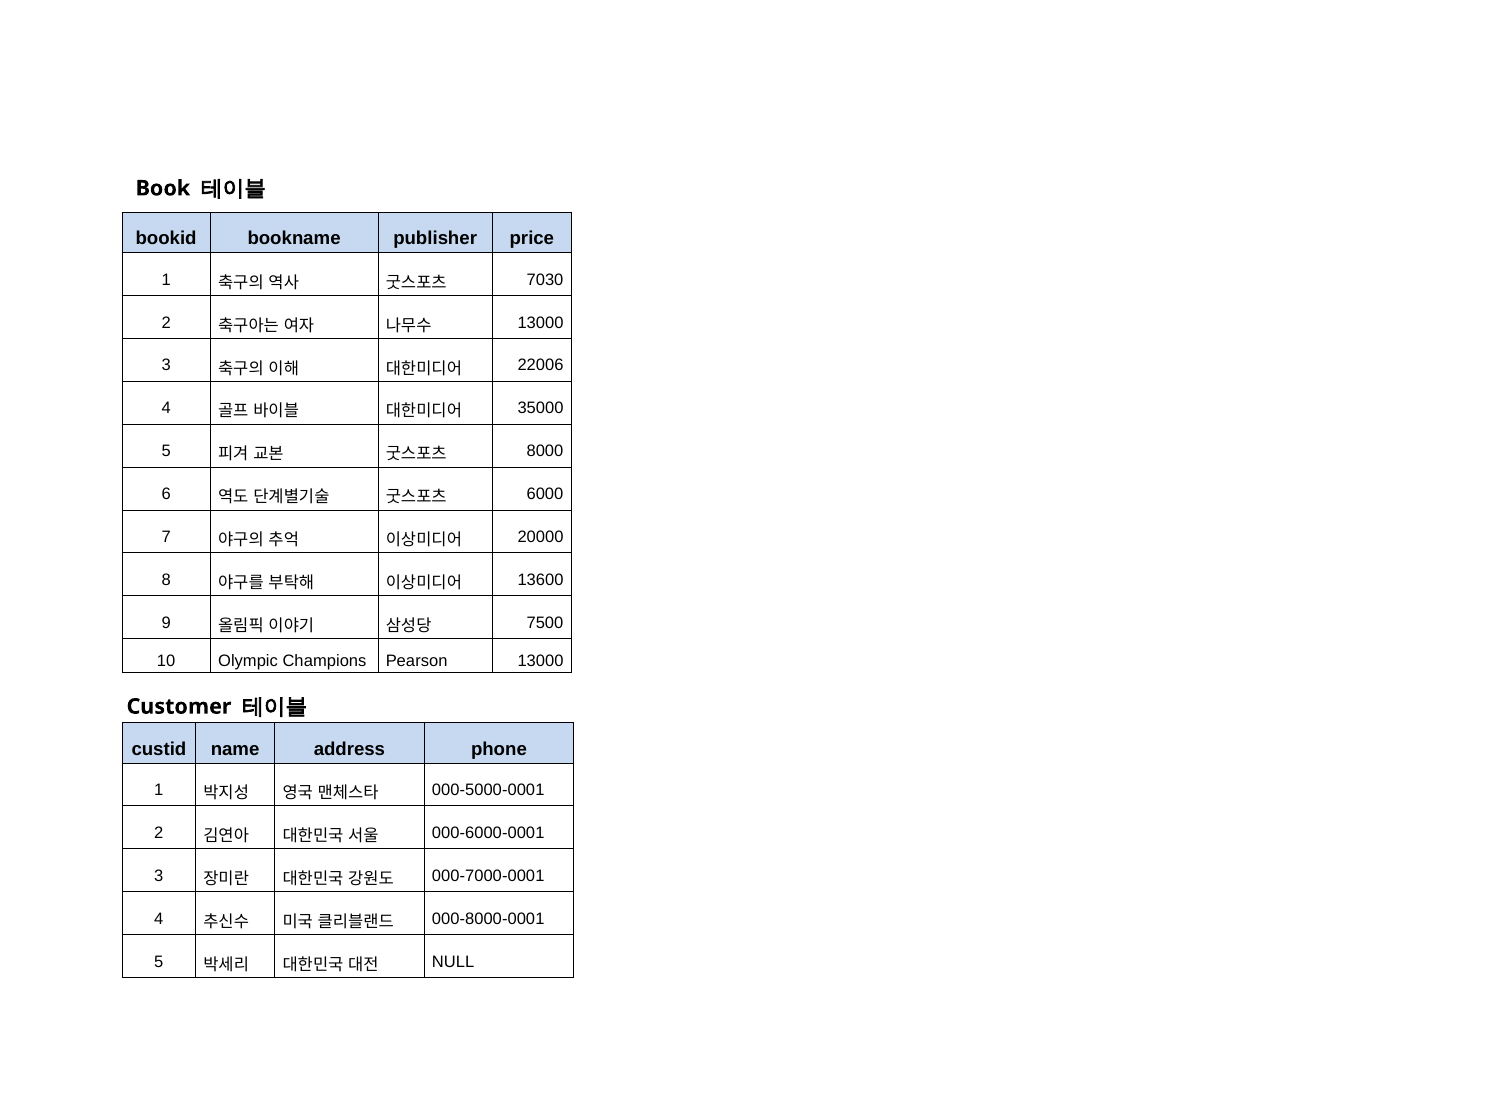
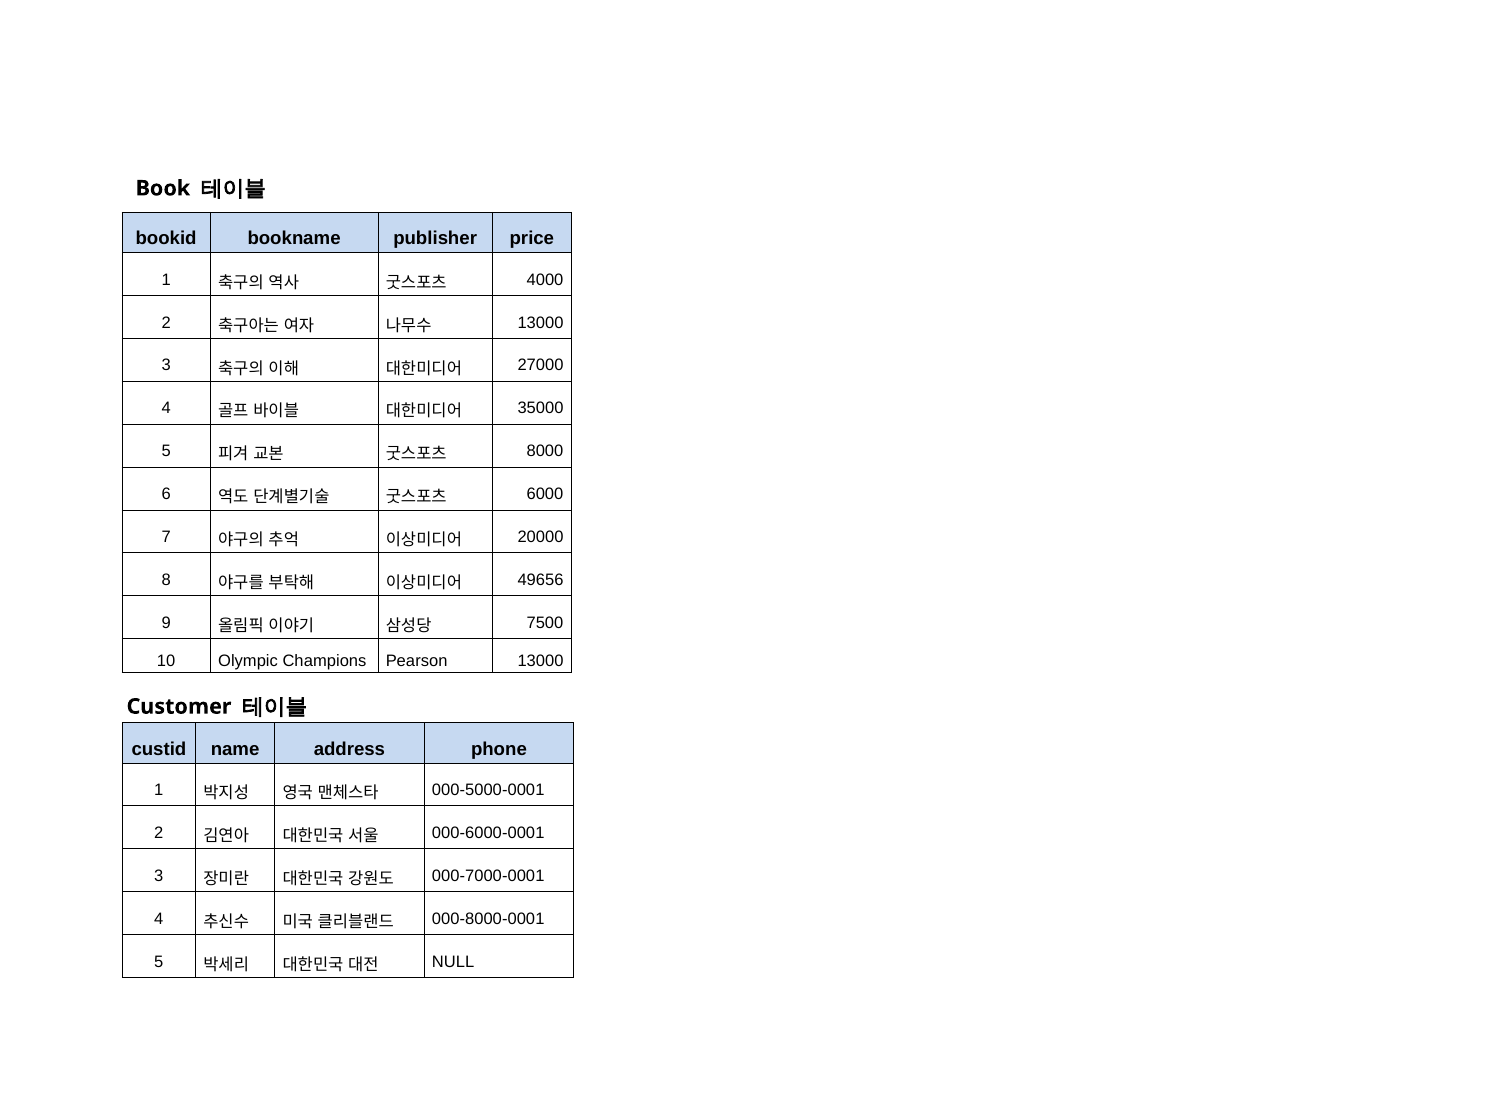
7030: 7030 -> 4000 (545, 280)
22006: 22006 -> 27000 (541, 365)
13600: 13600 -> 49656 (541, 580)
